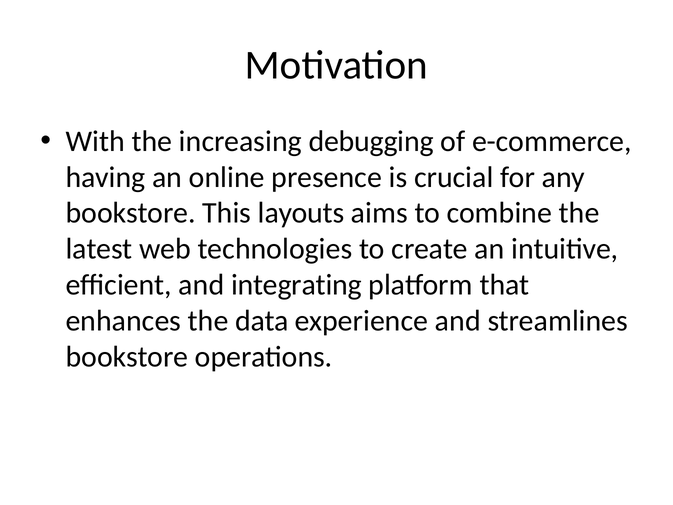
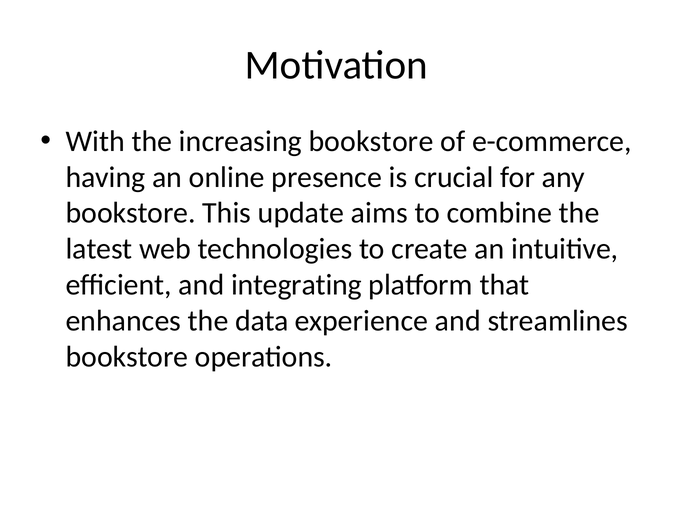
increasing debugging: debugging -> bookstore (371, 141)
layouts: layouts -> update (301, 213)
